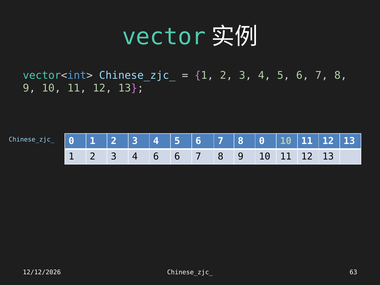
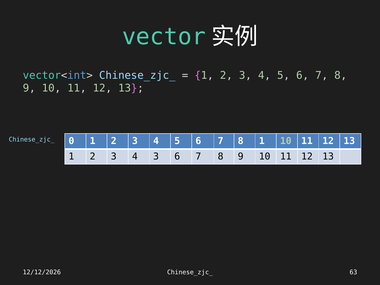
8 0: 0 -> 1 (262, 141)
4 6: 6 -> 3 (156, 156)
